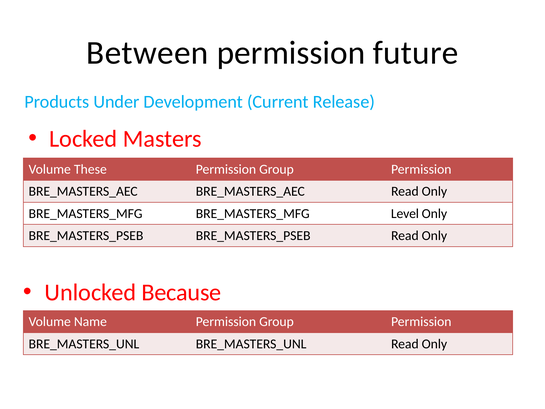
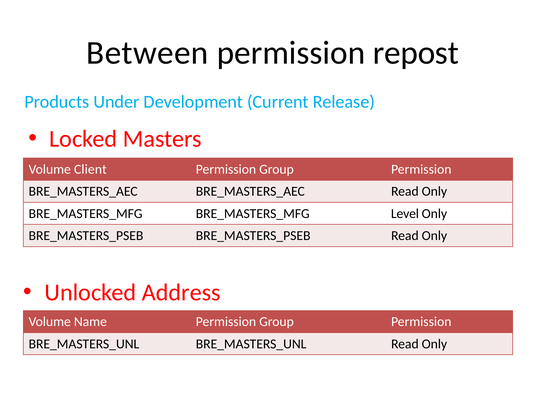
future: future -> repost (416, 53)
These: These -> Client (90, 169)
Because: Because -> Address (181, 292)
